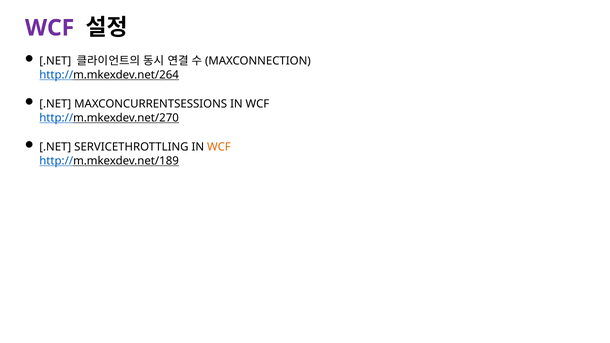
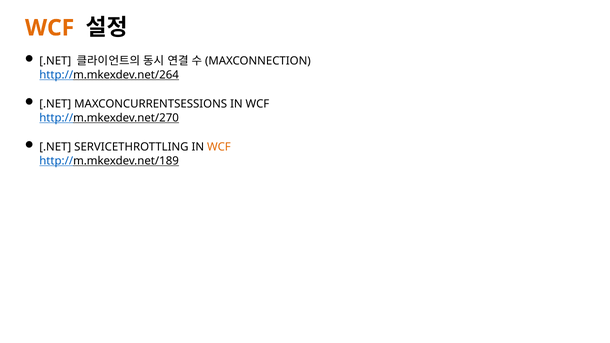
WCF colour: purple -> orange (50, 28)
